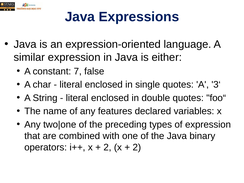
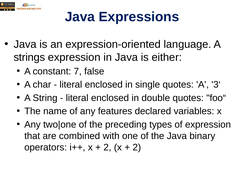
similar: similar -> strings (29, 57)
